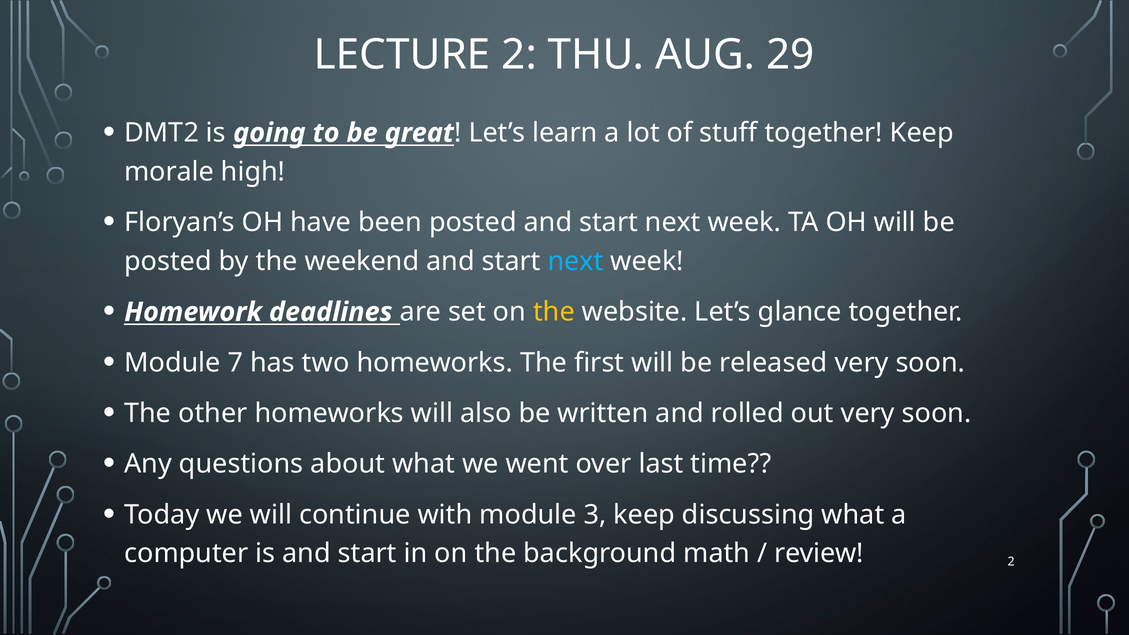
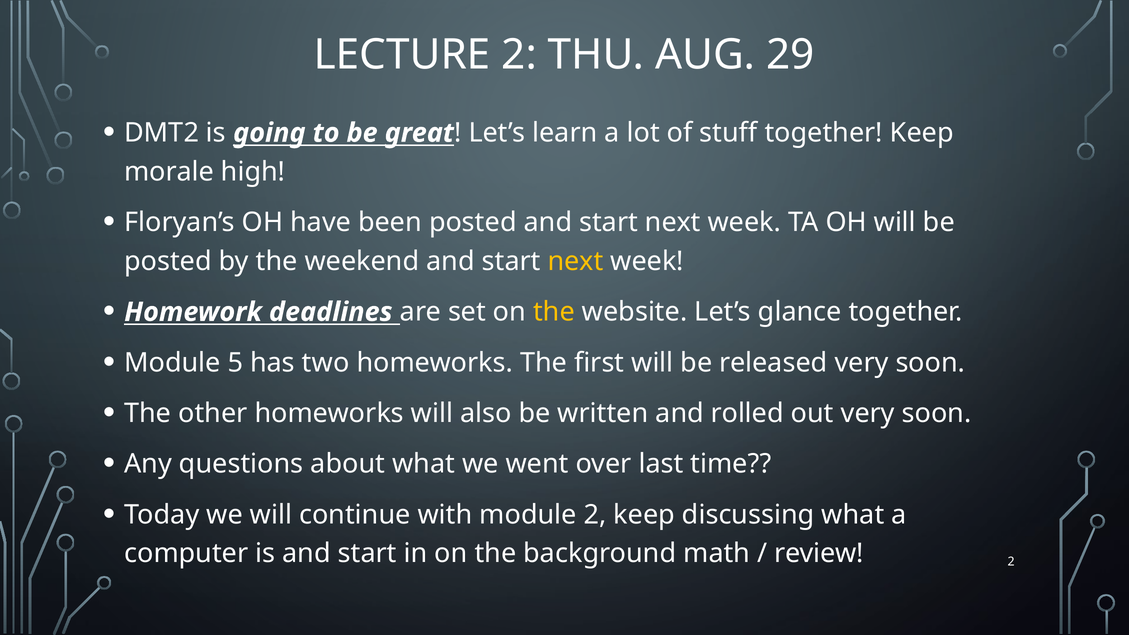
next colour: light blue -> yellow (576, 261)
7: 7 -> 5 (235, 363)
module 3: 3 -> 2 (595, 515)
